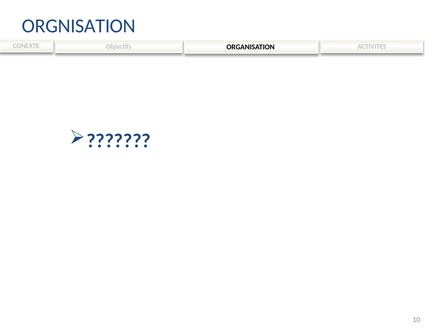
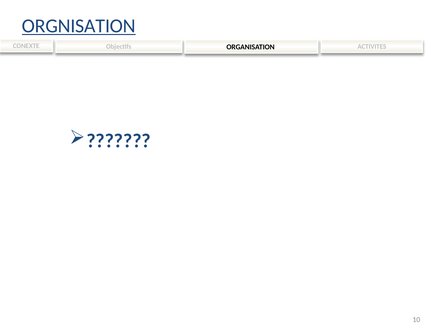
ORGNISATION underline: none -> present (79, 26)
